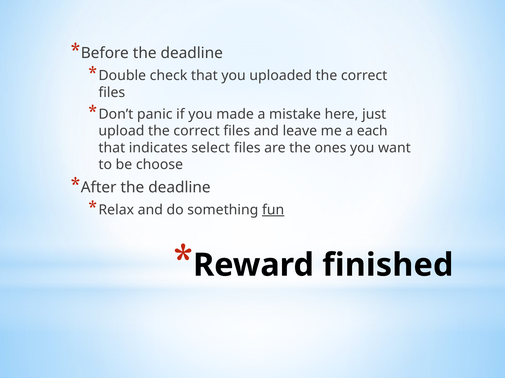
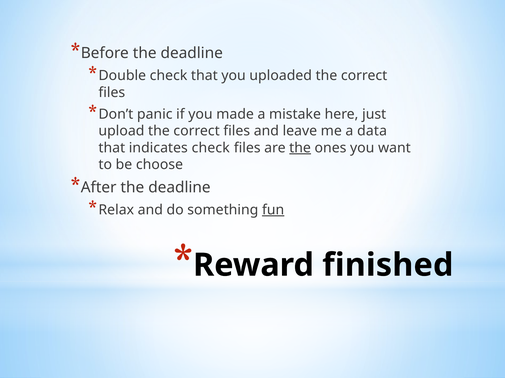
each: each -> data (372, 131)
indicates select: select -> check (211, 148)
the underline: none -> present (300, 148)
